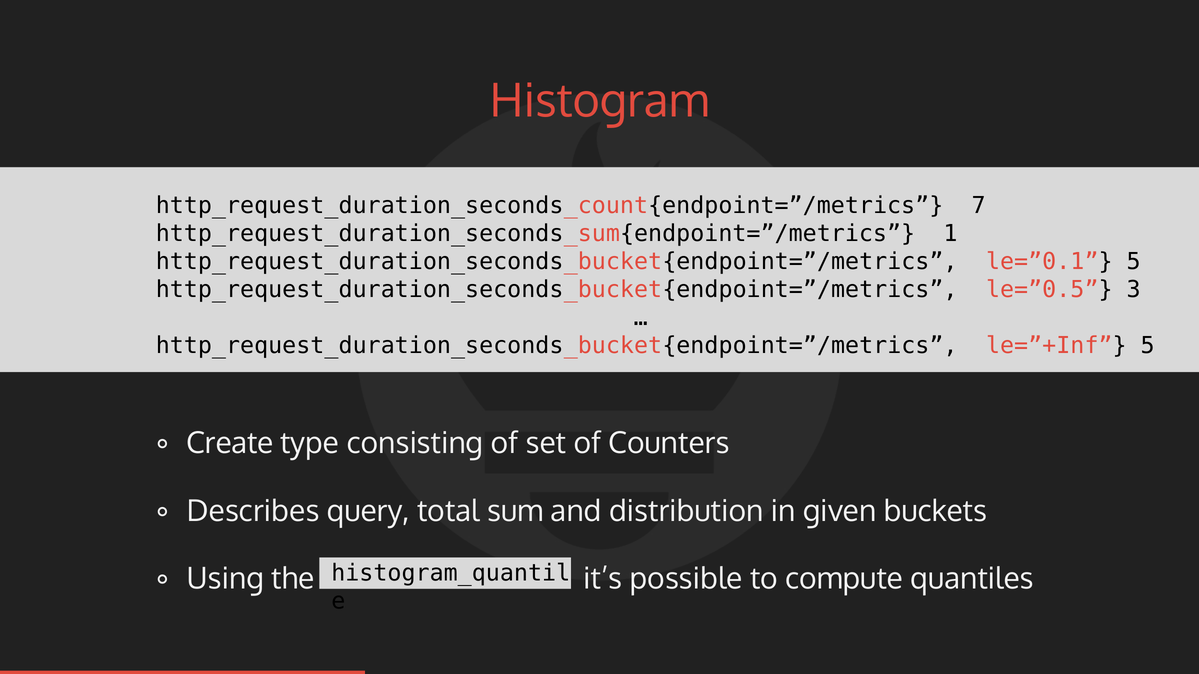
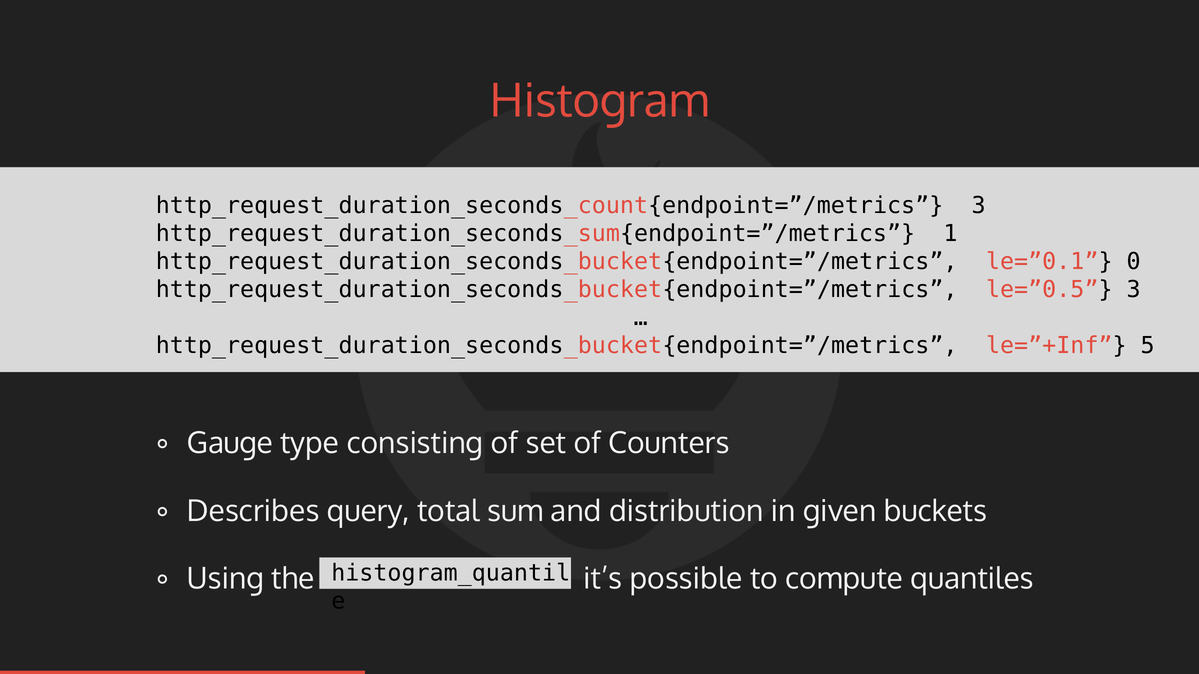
http_request_duration_seconds_count{endpoint=”/metrics 7: 7 -> 3 (979, 206)
le=”0.1 5: 5 -> 0 (1134, 262)
Create: Create -> Gauge (230, 444)
